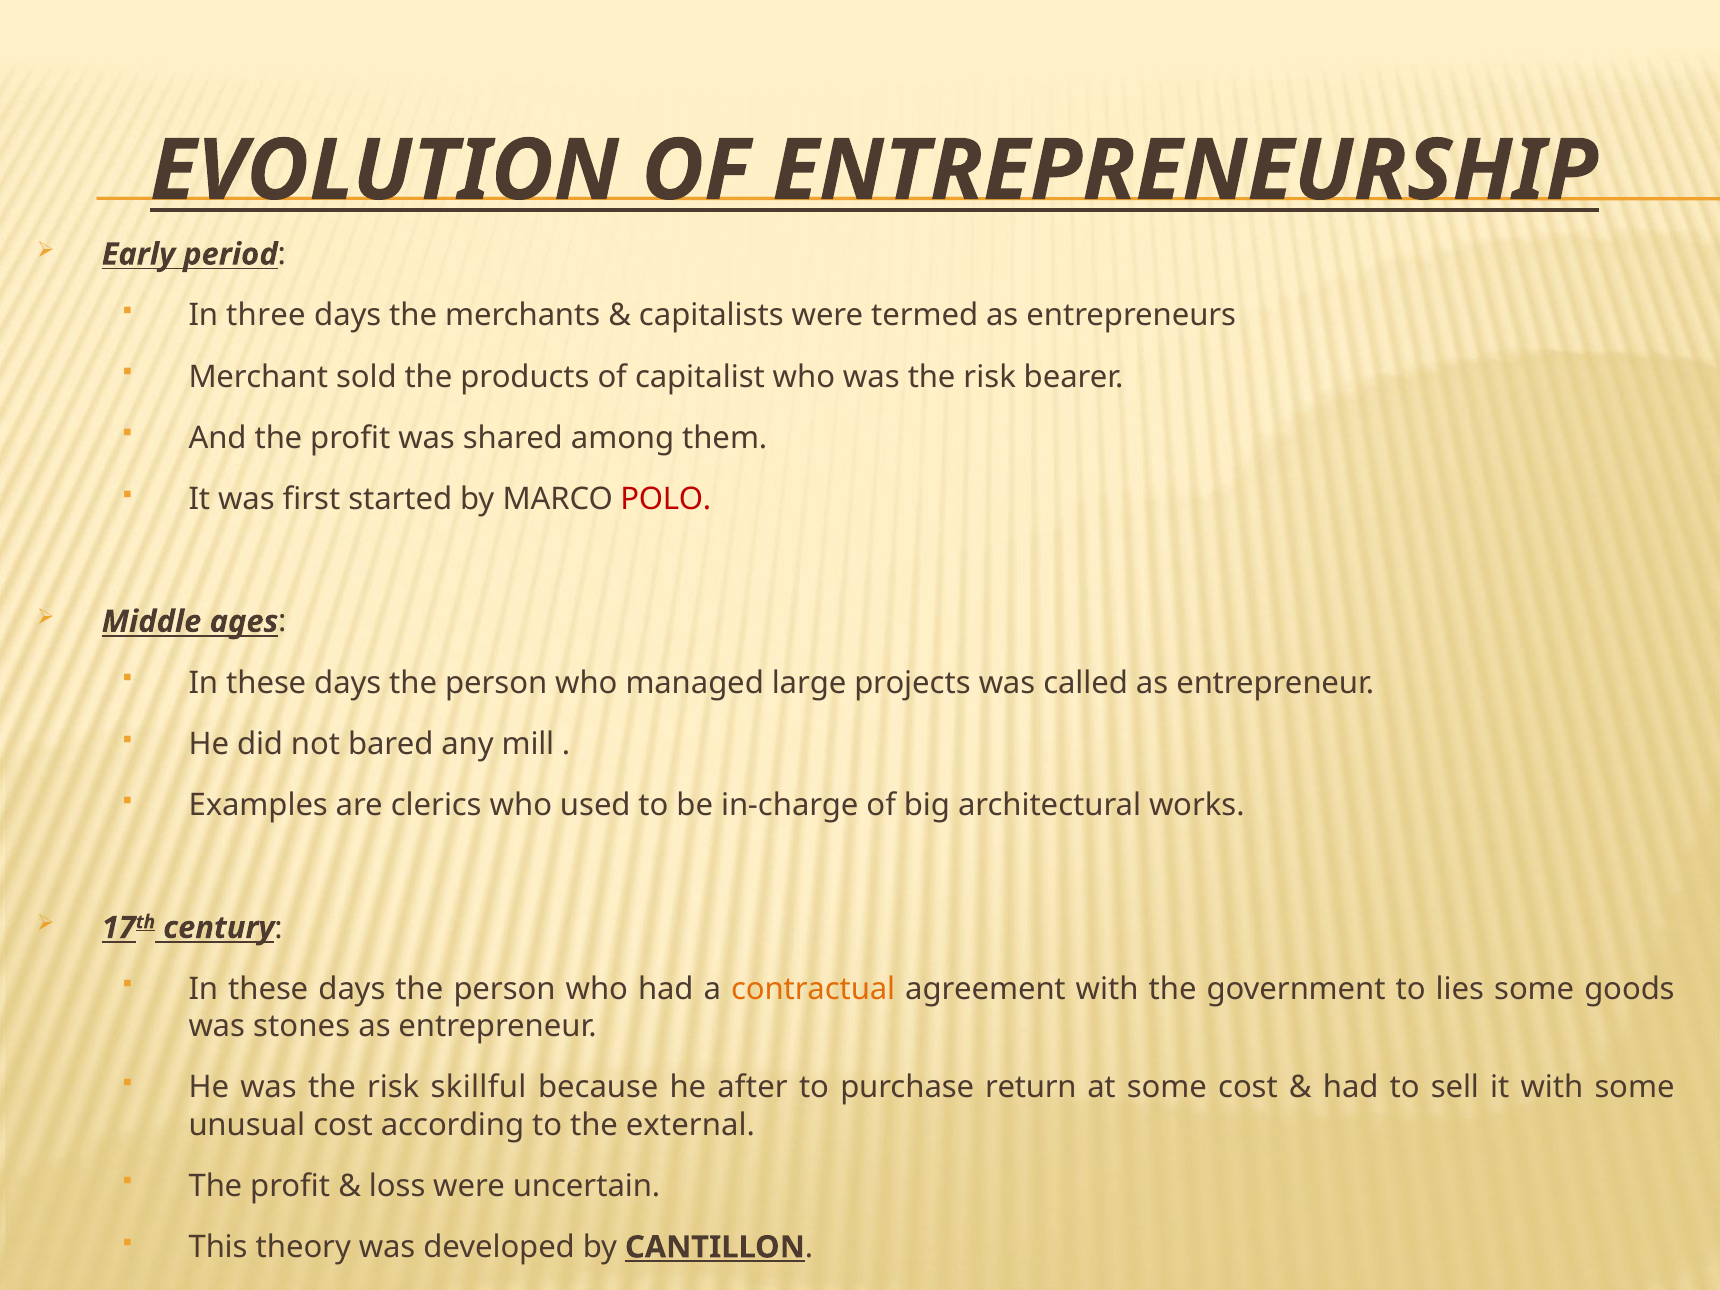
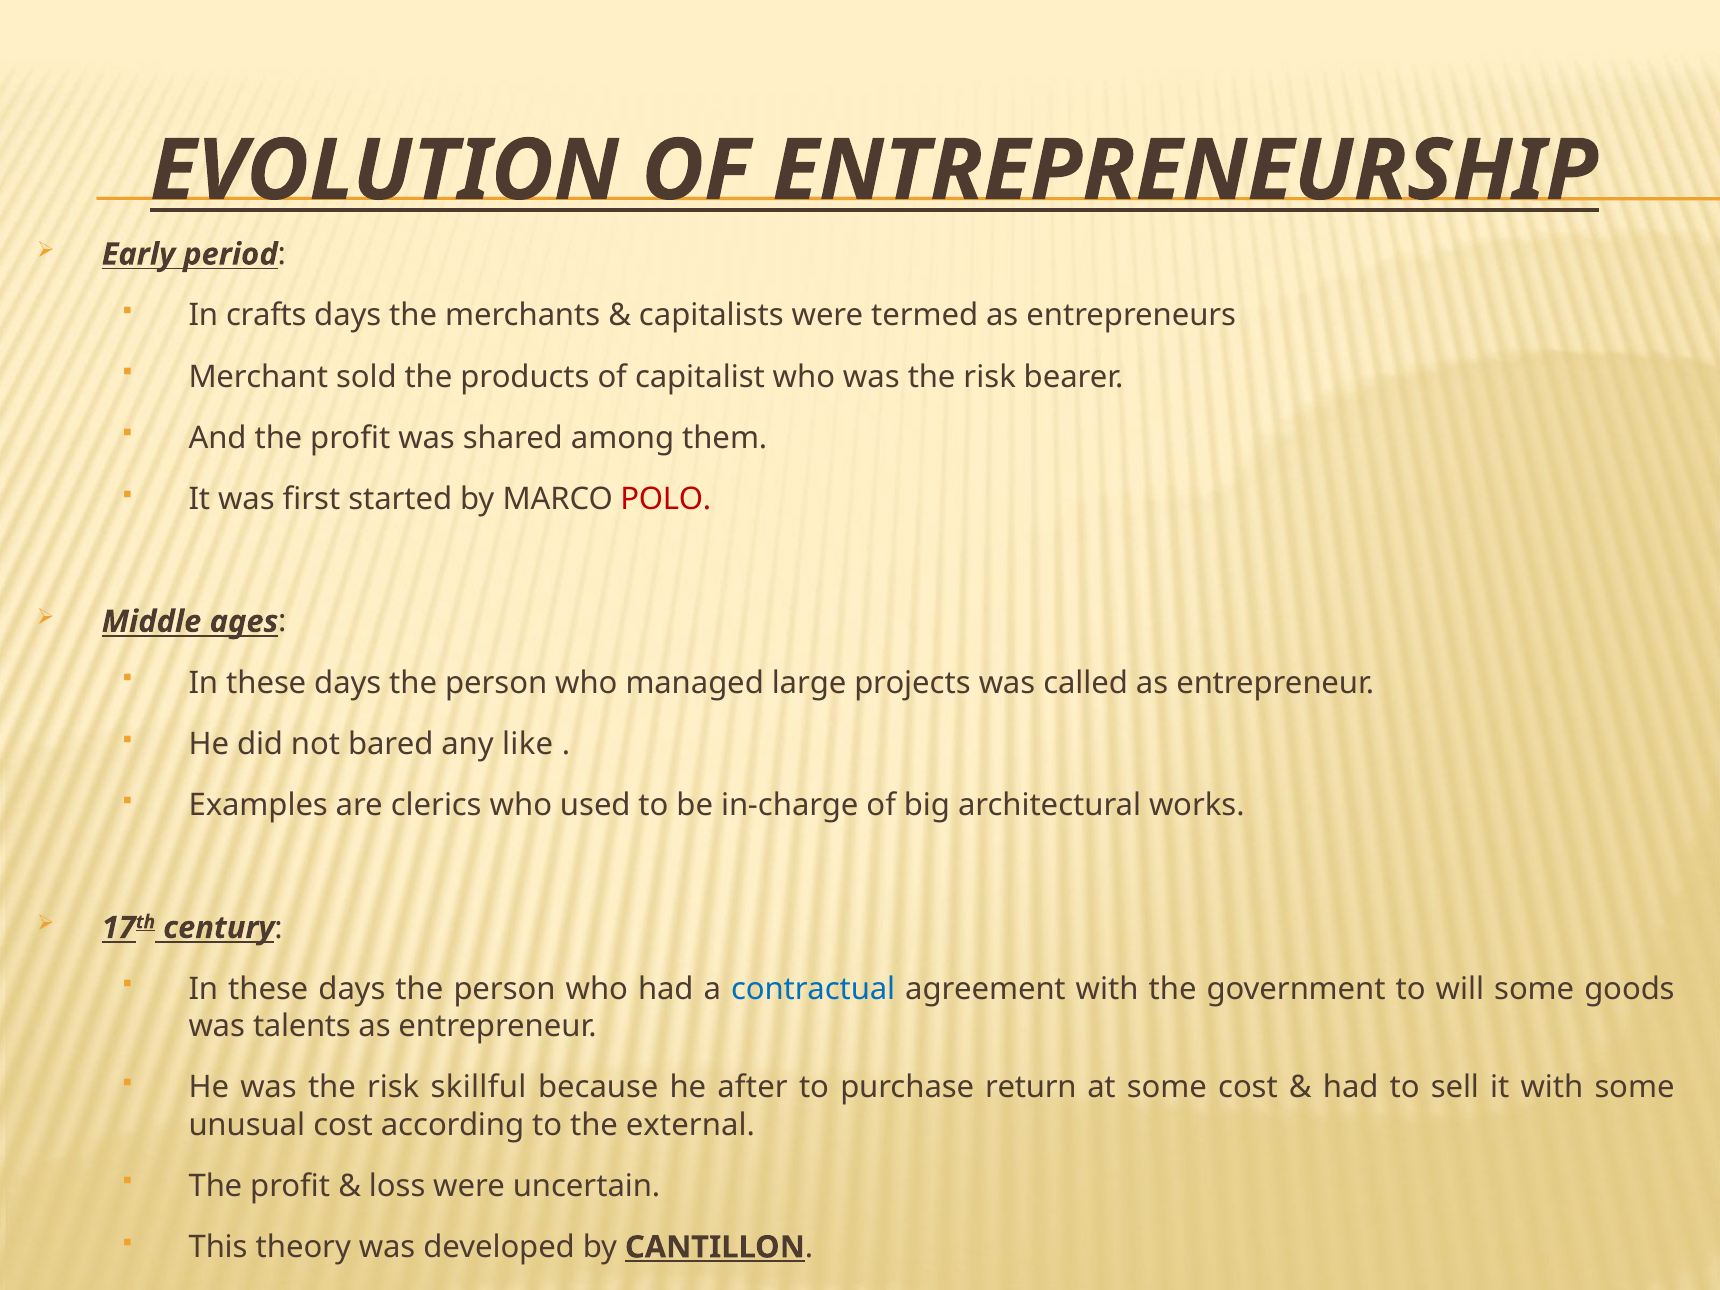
three: three -> crafts (266, 316)
mill: mill -> like (528, 744)
contractual colour: orange -> blue (813, 989)
lies: lies -> will (1460, 989)
stones: stones -> talents (302, 1026)
